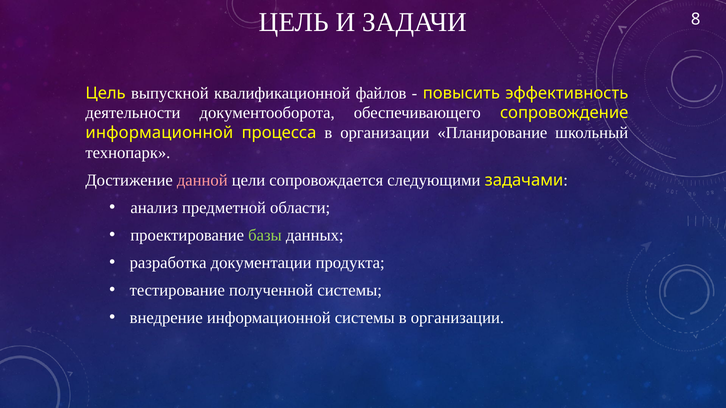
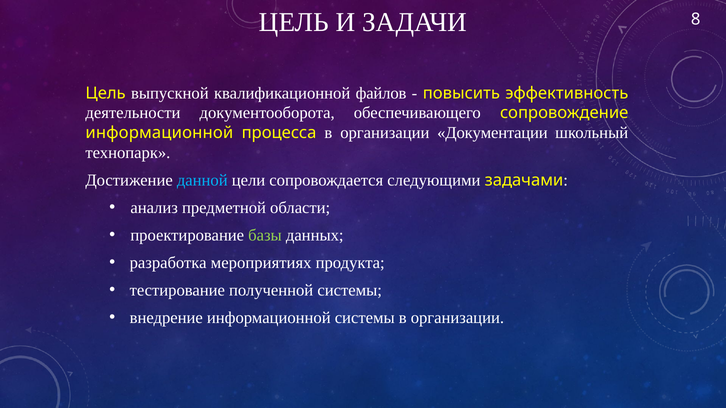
Планирование: Планирование -> Документации (492, 133)
данной colour: pink -> light blue (202, 181)
документации: документации -> мероприятиях (261, 263)
